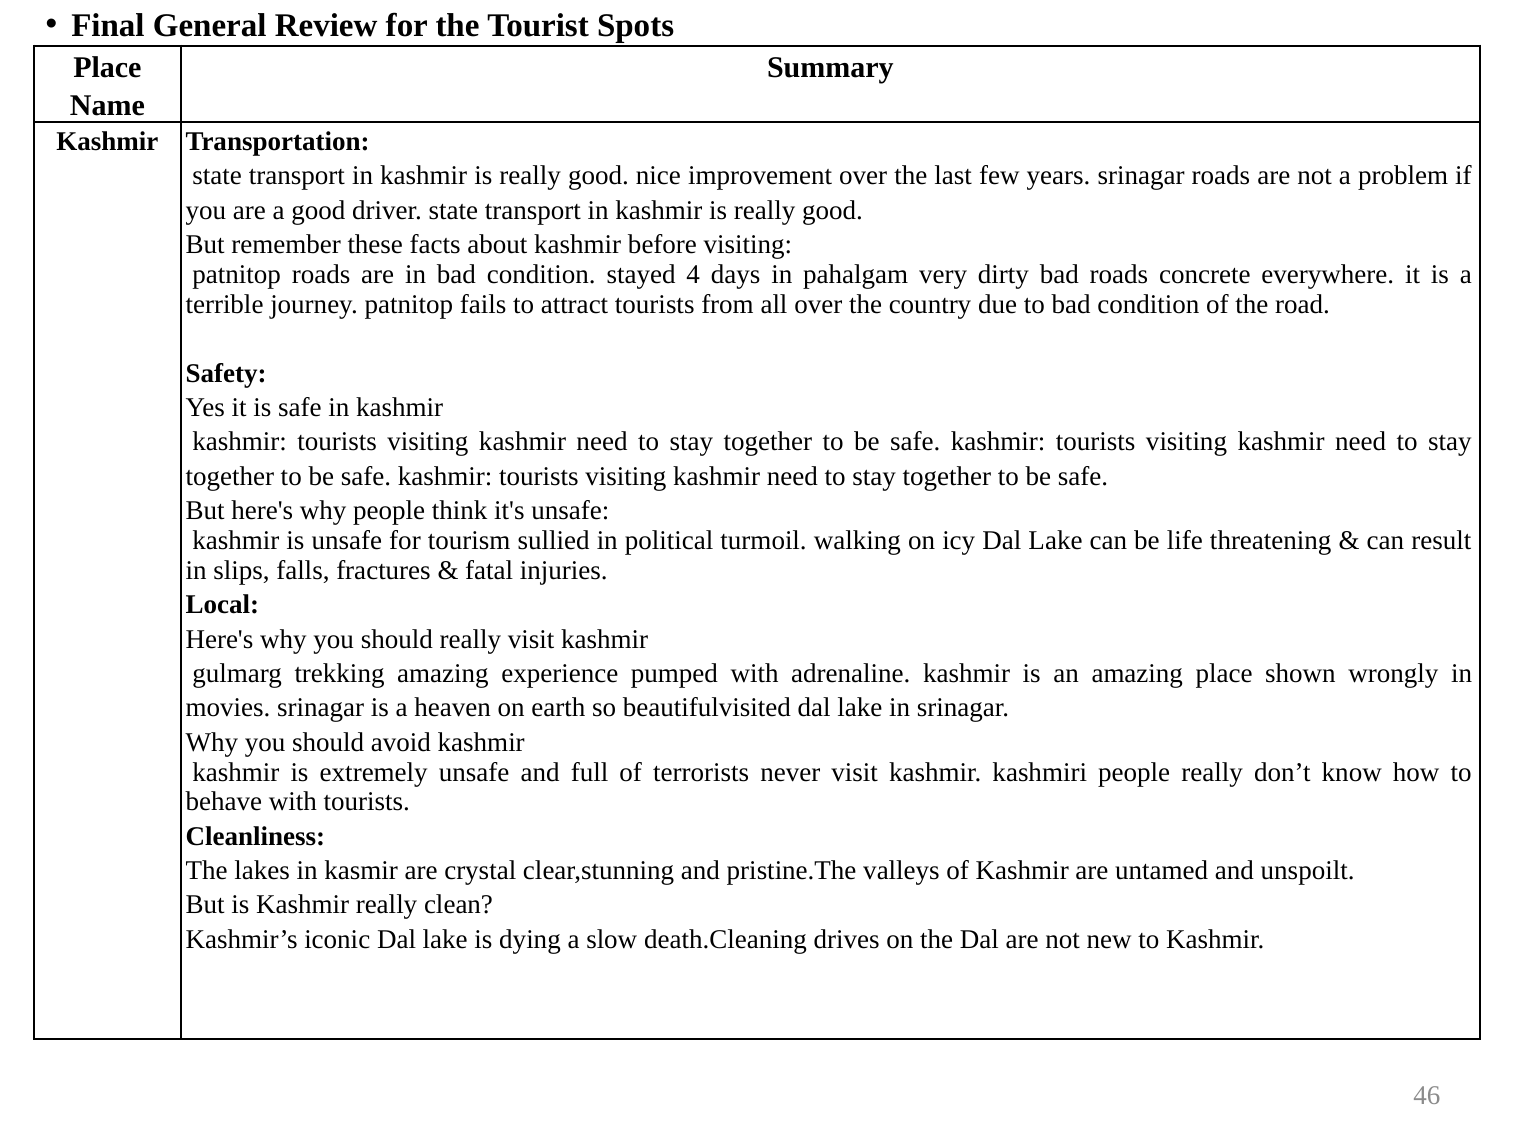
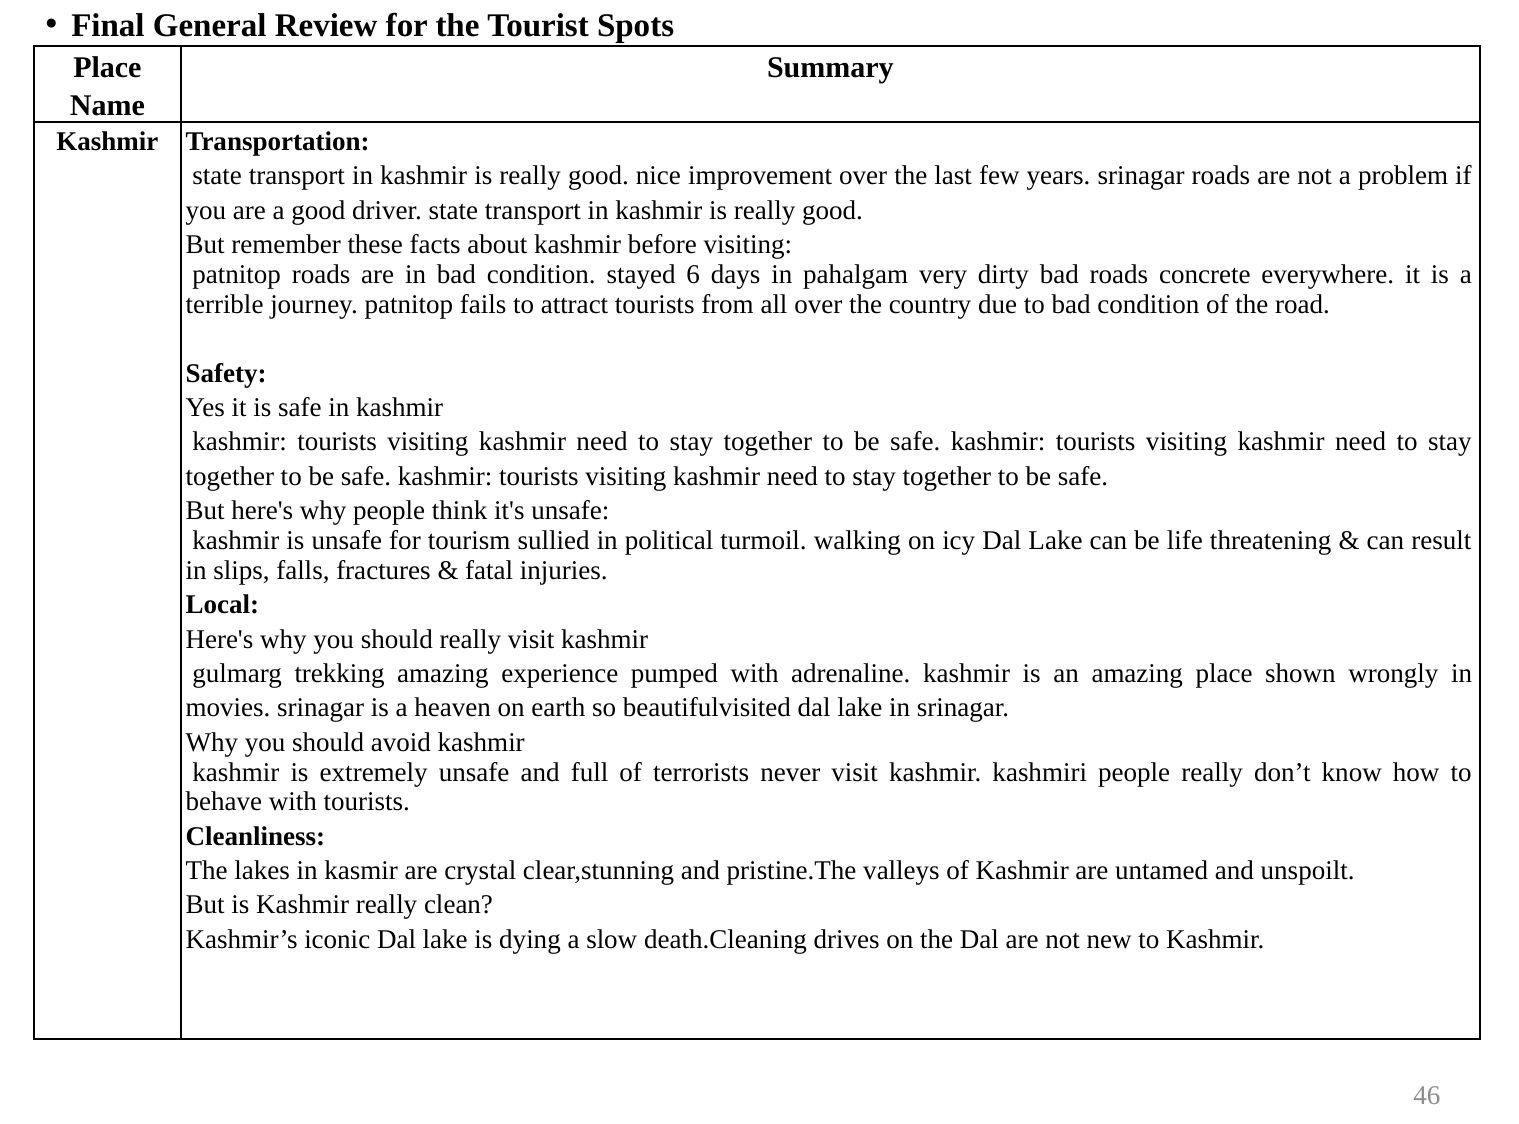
4: 4 -> 6 (693, 275)
